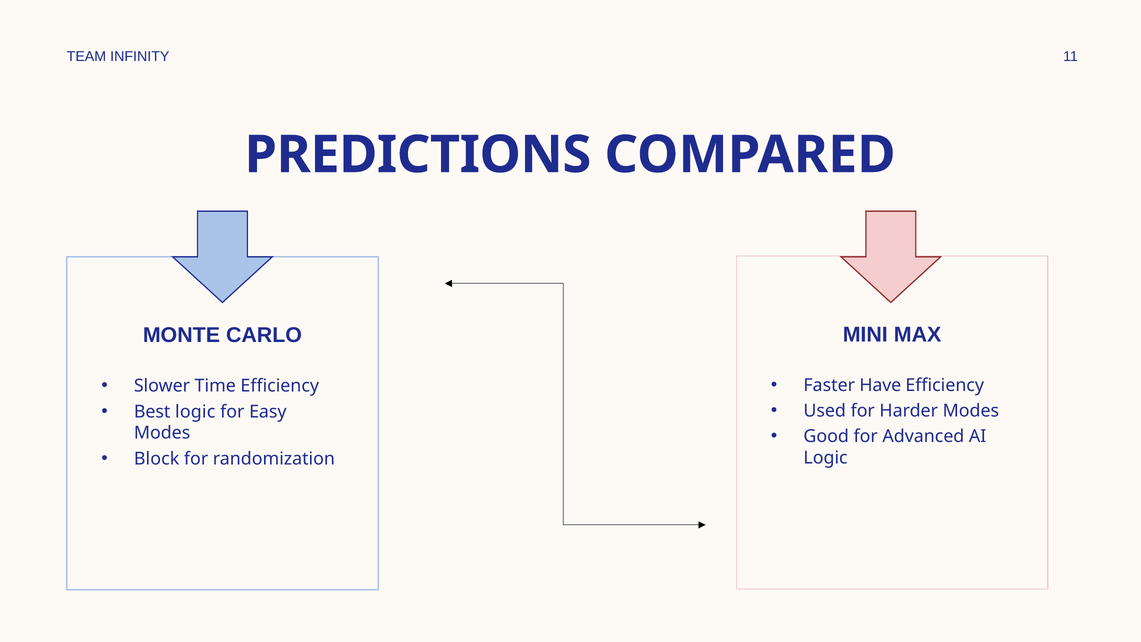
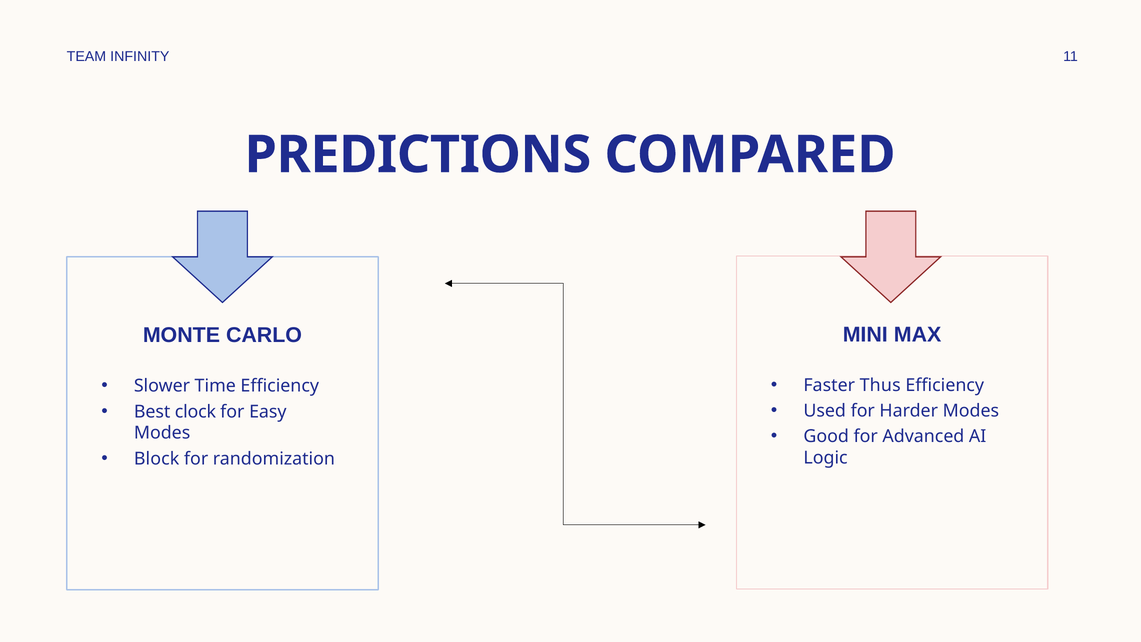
Have: Have -> Thus (880, 385)
Best logic: logic -> clock (195, 412)
